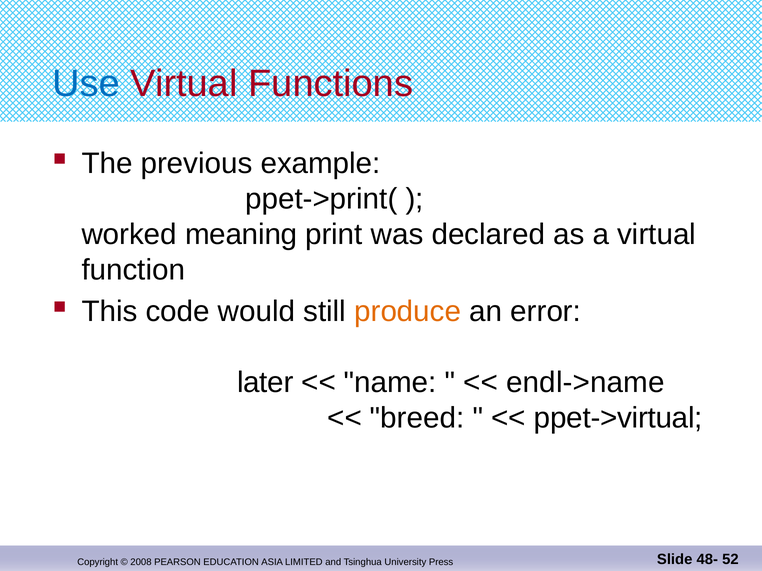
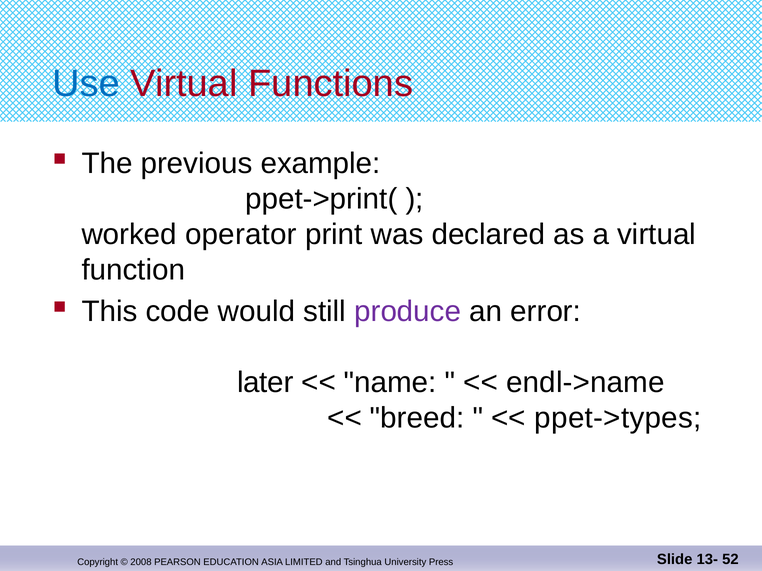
meaning: meaning -> operator (241, 235)
produce colour: orange -> purple (408, 312)
ppet->virtual: ppet->virtual -> ppet->types (618, 418)
48-: 48- -> 13- (707, 560)
